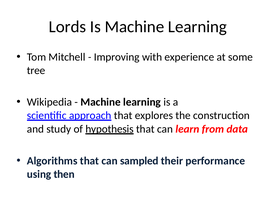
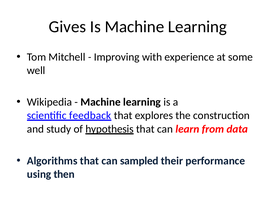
Lords: Lords -> Gives (67, 27)
tree: tree -> well (36, 70)
approach: approach -> feedback (90, 115)
